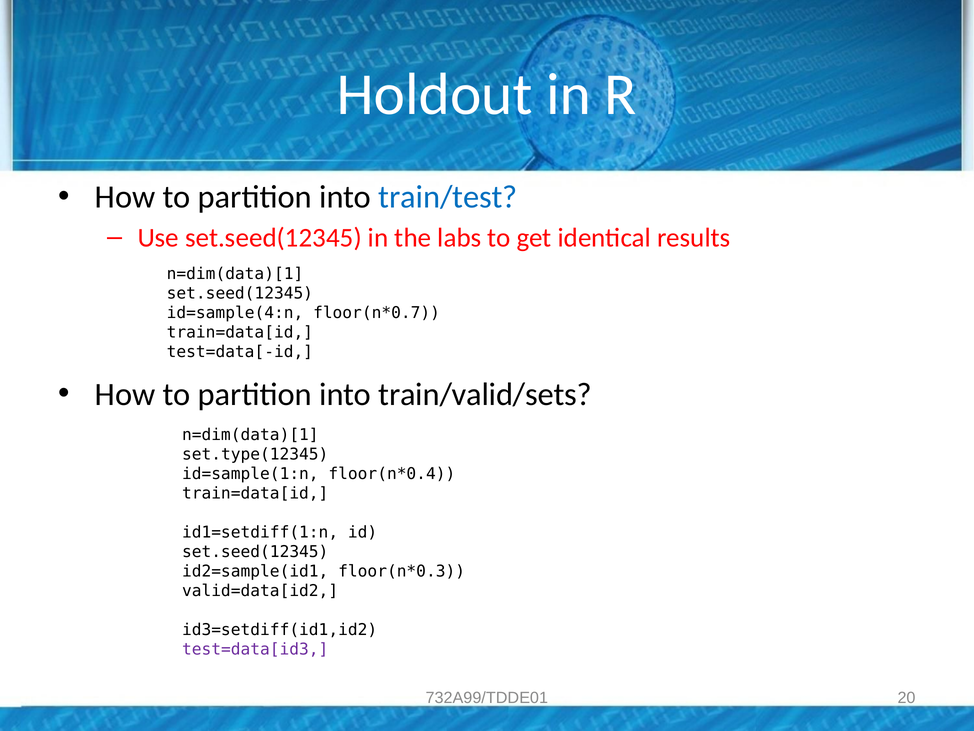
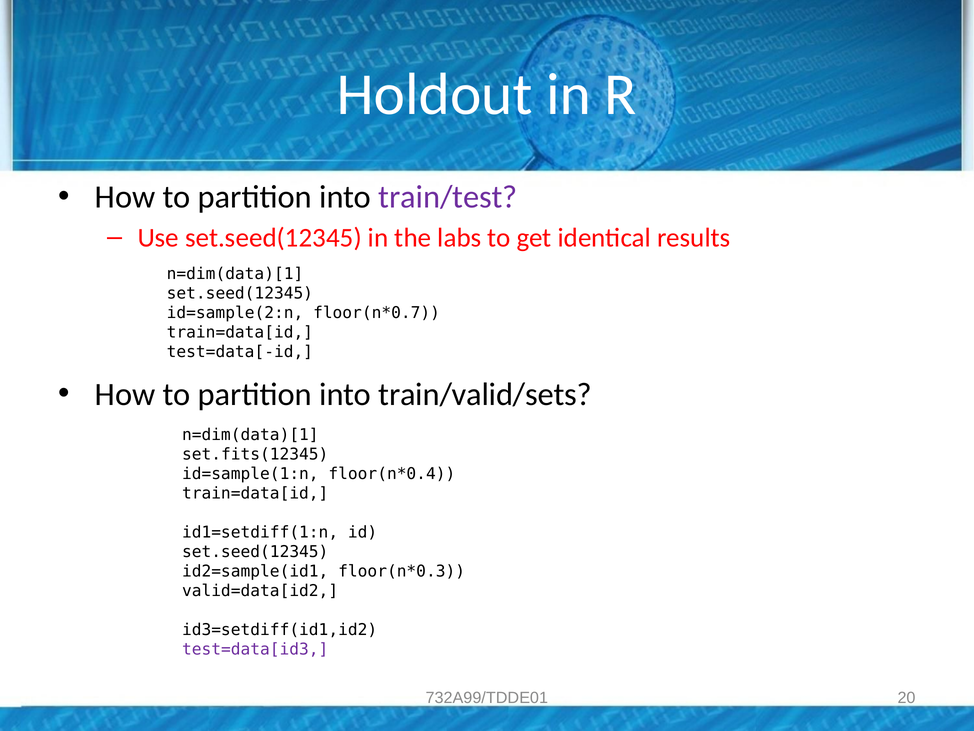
train/test colour: blue -> purple (448, 197)
id=sample(4:n: id=sample(4:n -> id=sample(2:n (235, 312)
set.type(12345: set.type(12345 -> set.fits(12345 (255, 454)
